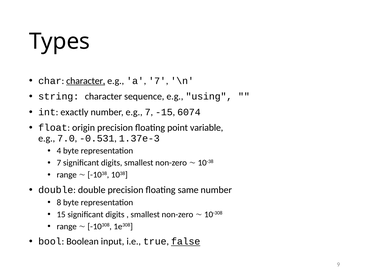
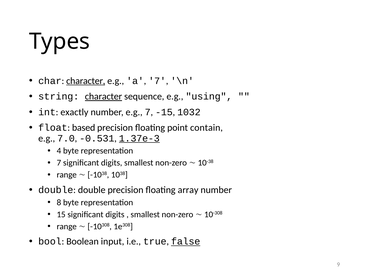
character underline: none -> present (103, 96)
6074: 6074 -> 1032 (189, 112)
origin: origin -> based (84, 128)
variable: variable -> contain (207, 128)
1.37e-3 underline: none -> present (139, 138)
same: same -> array (188, 190)
